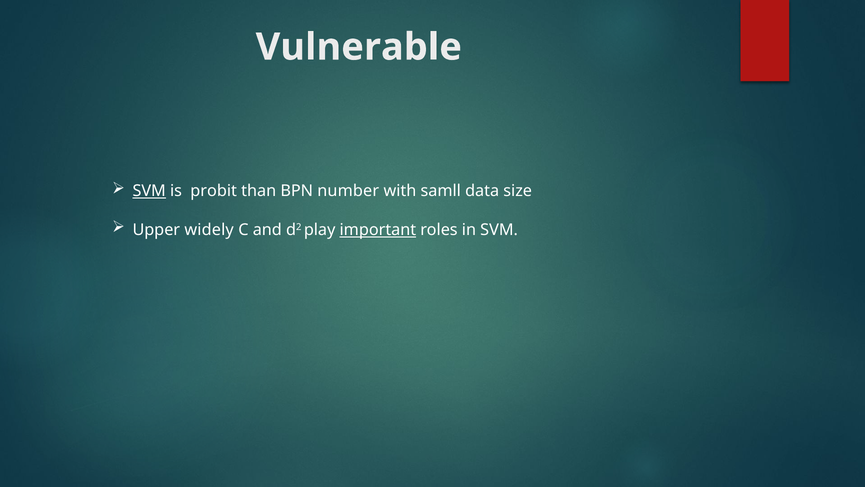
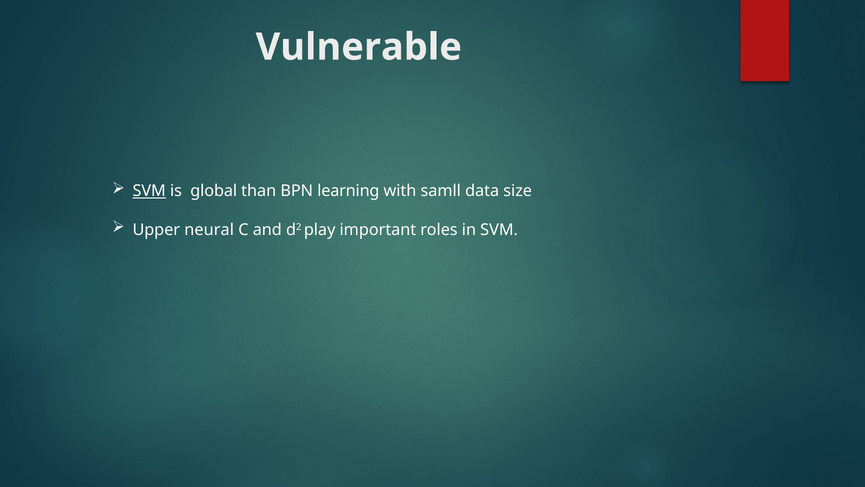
probit: probit -> global (214, 191)
number: number -> learning (348, 191)
widely: widely -> neural (209, 230)
important underline: present -> none (378, 230)
